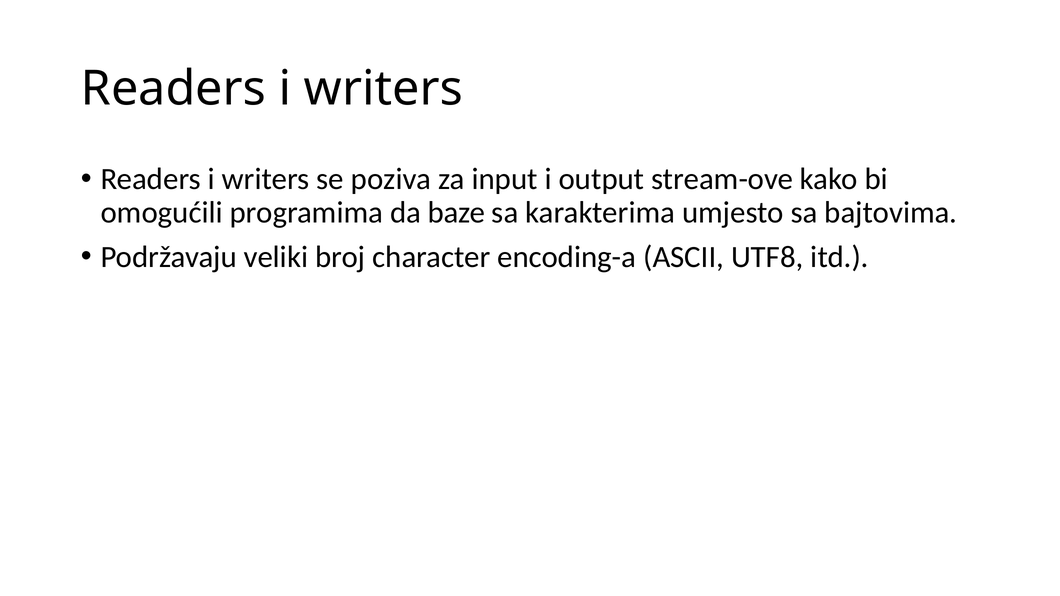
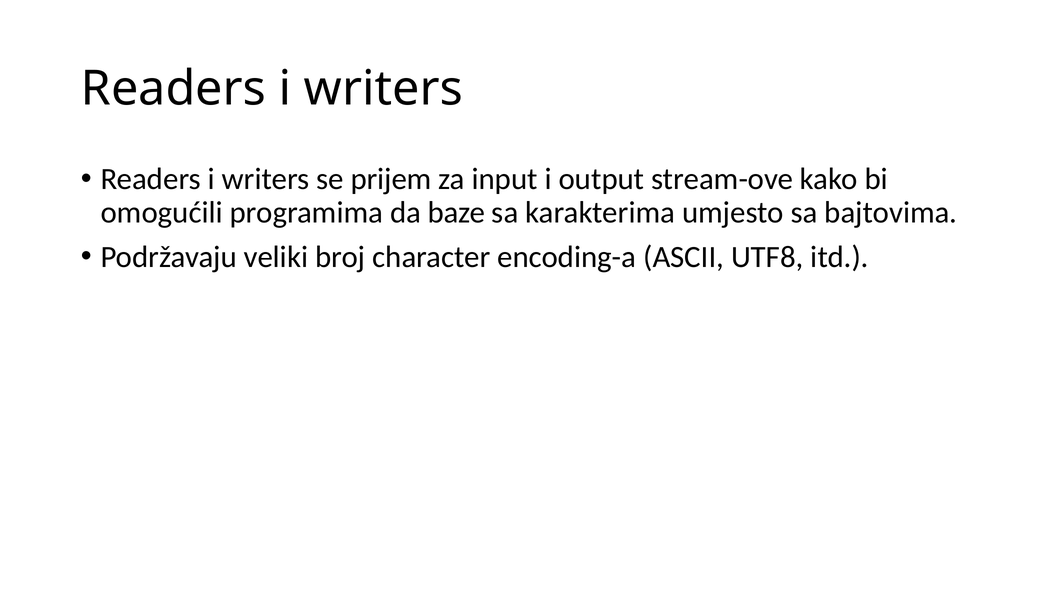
poziva: poziva -> prijem (391, 179)
